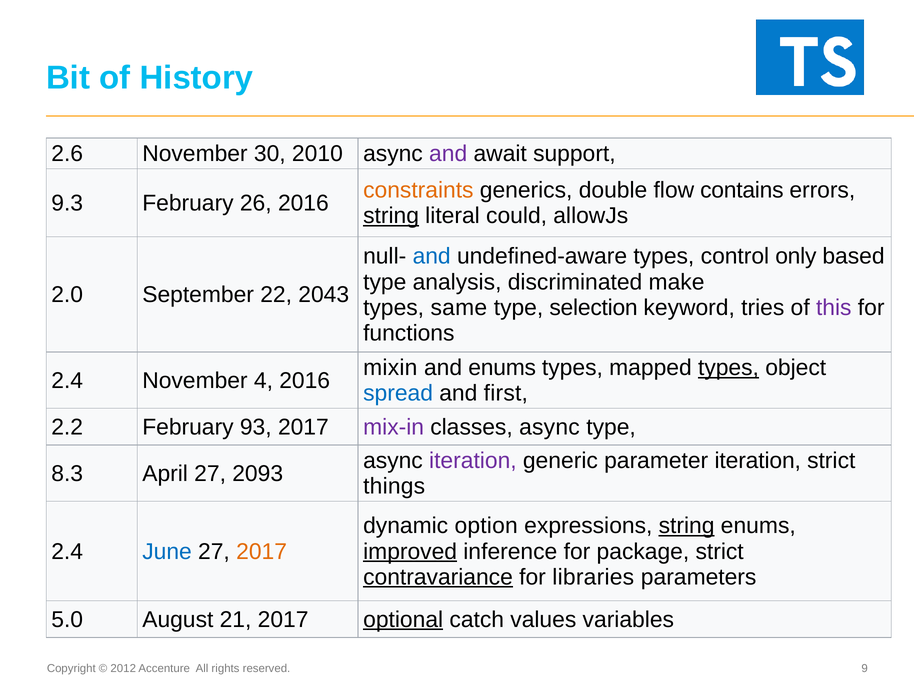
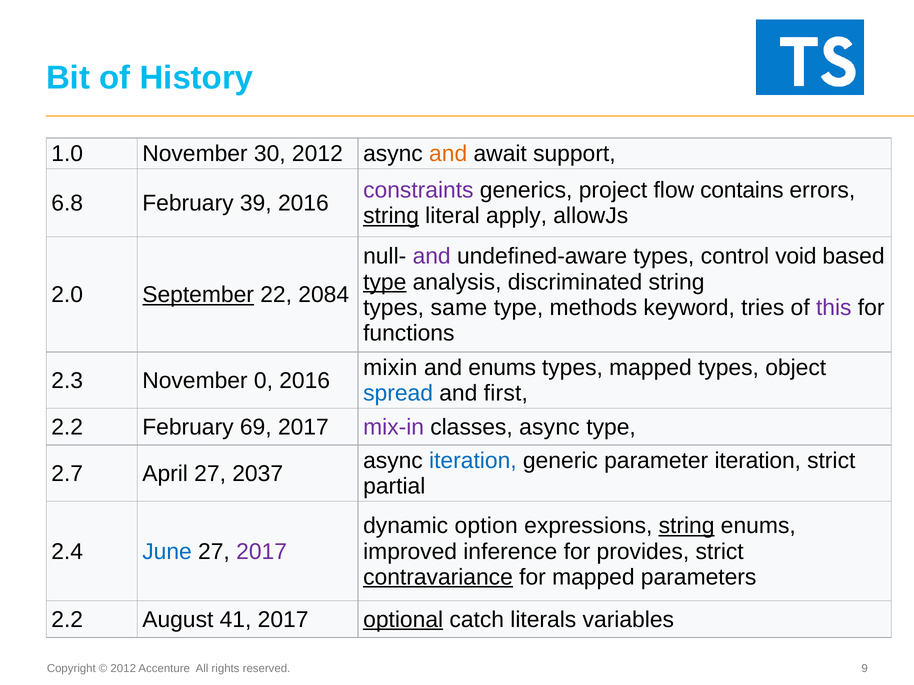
2.6: 2.6 -> 1.0 (67, 154)
30 2010: 2010 -> 2012 (317, 154)
and colour: purple -> orange (448, 154)
constraints colour: orange -> purple (418, 190)
double: double -> project (613, 190)
9.3: 9.3 -> 6.8 (67, 203)
26: 26 -> 39 (256, 203)
could: could -> apply (517, 216)
and colour: blue -> purple (432, 257)
only: only -> void (796, 257)
type underline: none -> present (385, 282)
discriminated make: make -> string (677, 282)
September underline: none -> present (198, 295)
2043: 2043 -> 2084 (324, 295)
selection: selection -> methods (593, 308)
types underline: present -> none (728, 368)
2.4: 2.4 -> 2.3 (67, 381)
4: 4 -> 0 (263, 381)
93: 93 -> 69 (256, 427)
iteration colour: purple -> blue (473, 461)
8.3: 8.3 -> 2.7 (67, 474)
2093: 2093 -> 2037 (258, 474)
things: things -> partial (394, 487)
2017 colour: orange -> purple (262, 552)
improved underline: present -> none (410, 552)
package: package -> provides (643, 552)
for libraries: libraries -> mapped (593, 577)
5.0: 5.0 -> 2.2 (67, 620)
21: 21 -> 41 (236, 620)
values: values -> literals (543, 620)
